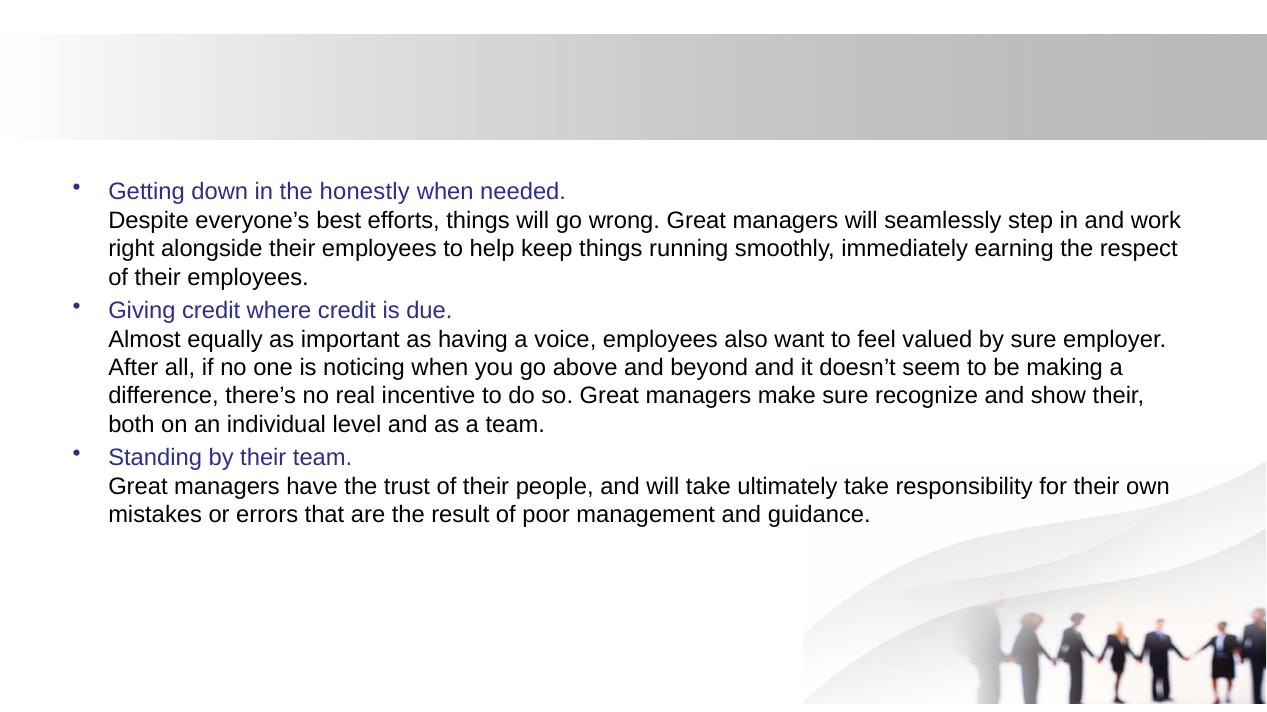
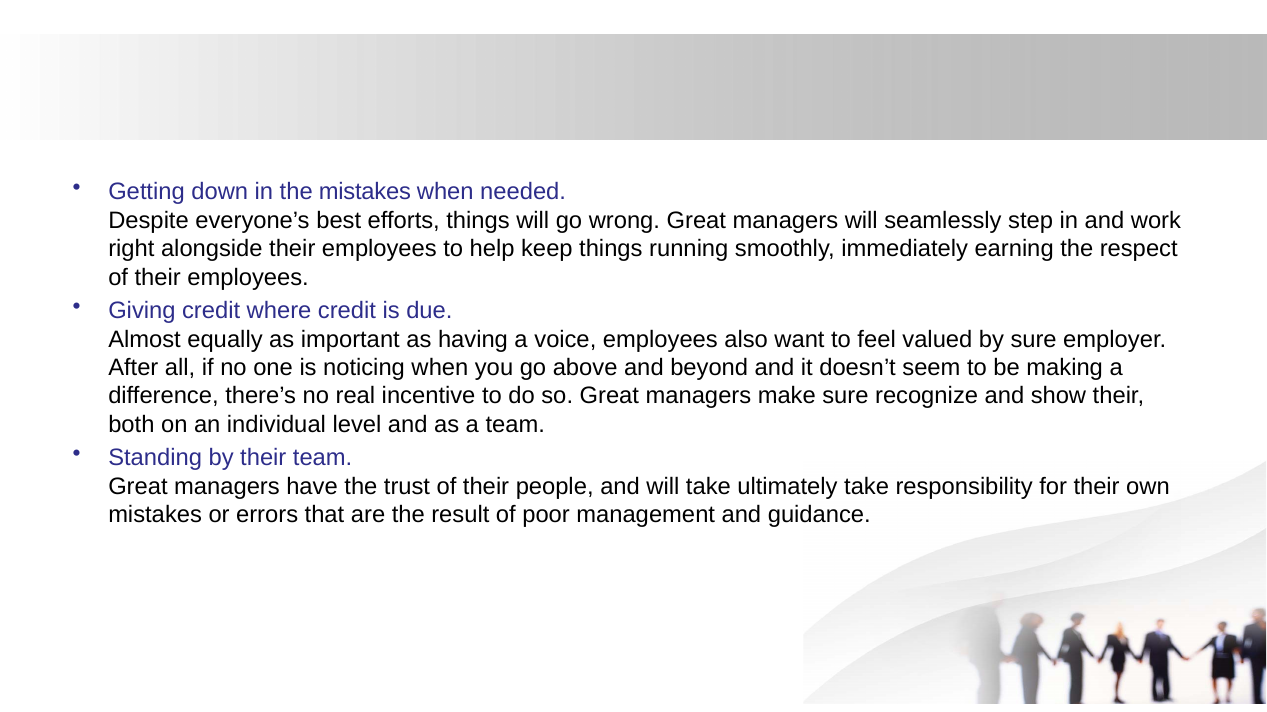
the honestly: honestly -> mistakes (365, 192)
